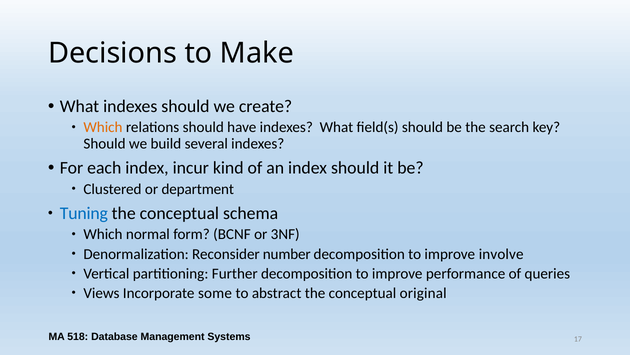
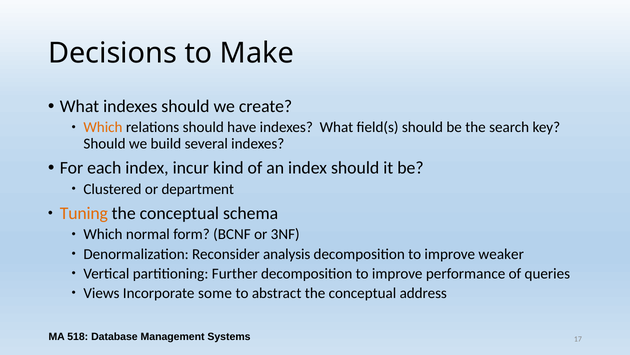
Tuning colour: blue -> orange (84, 213)
number: number -> analysis (287, 254)
involve: involve -> weaker (501, 254)
original: original -> address (423, 293)
